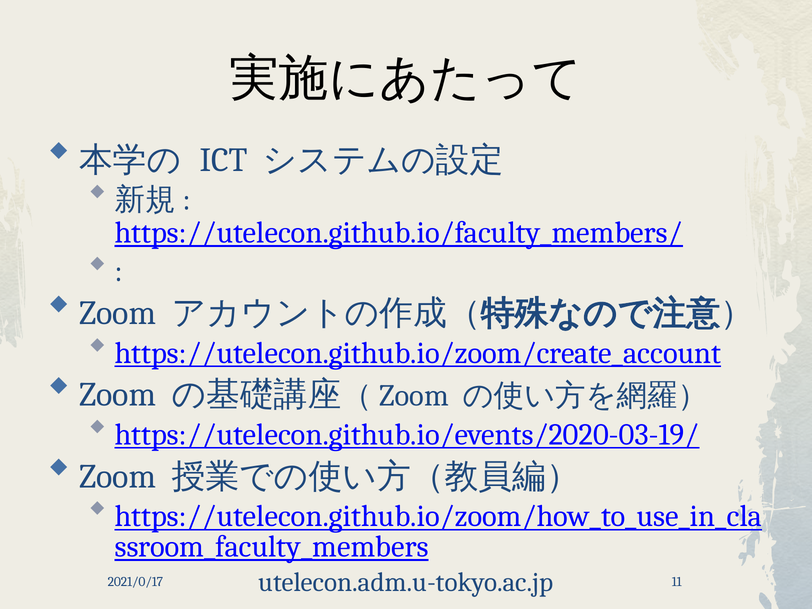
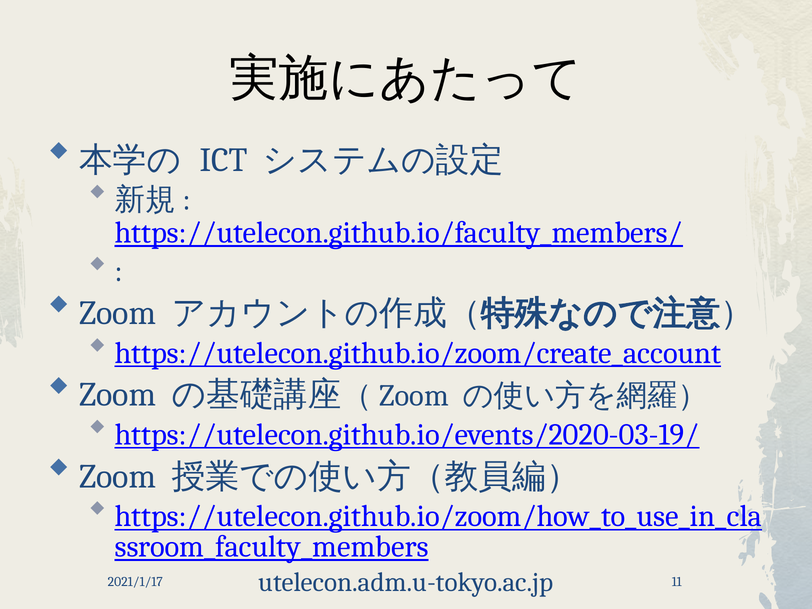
2021/0/17: 2021/0/17 -> 2021/1/17 (135, 582)
